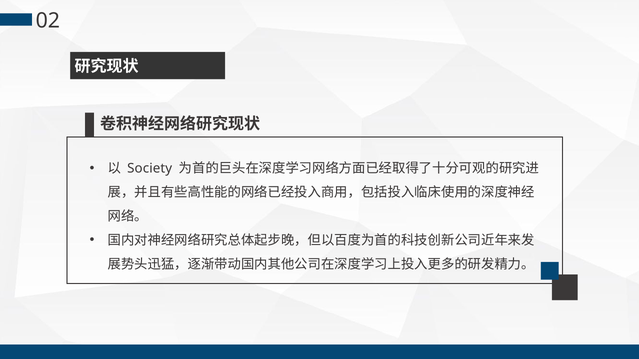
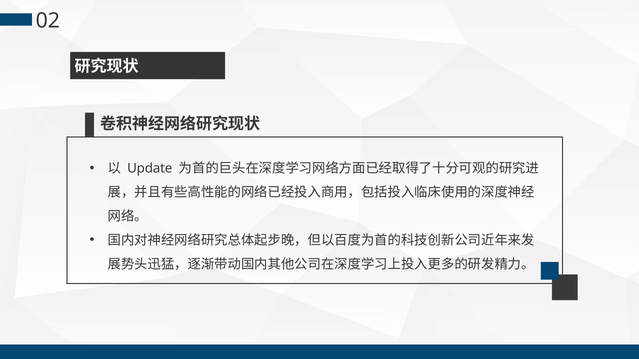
Society: Society -> Update (150, 169)
